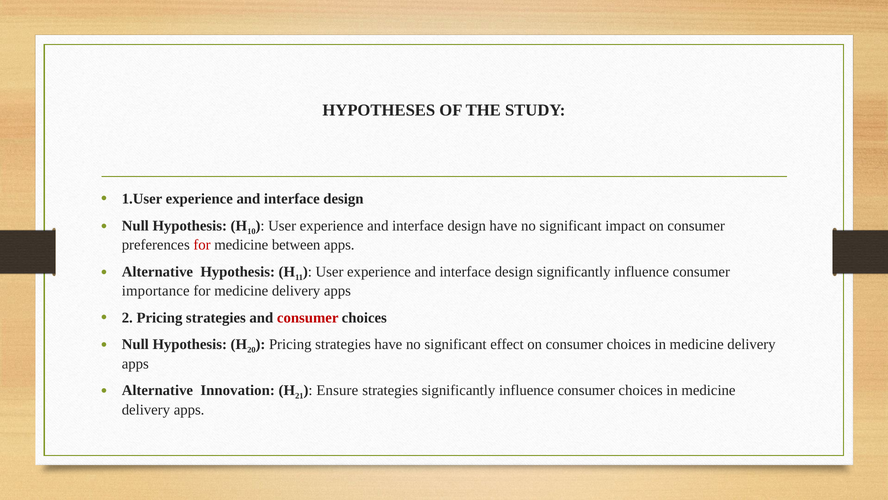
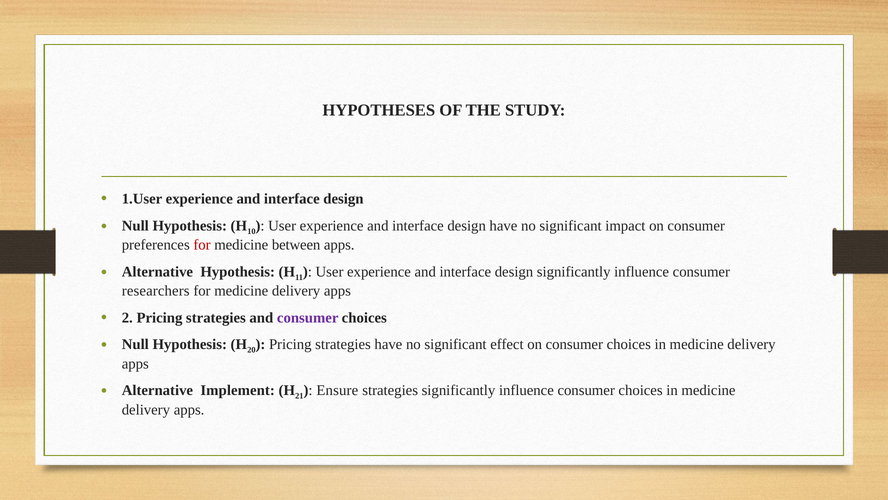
importance: importance -> researchers (156, 291)
consumer colour: red -> purple (308, 317)
Innovation: Innovation -> Implement (238, 390)
